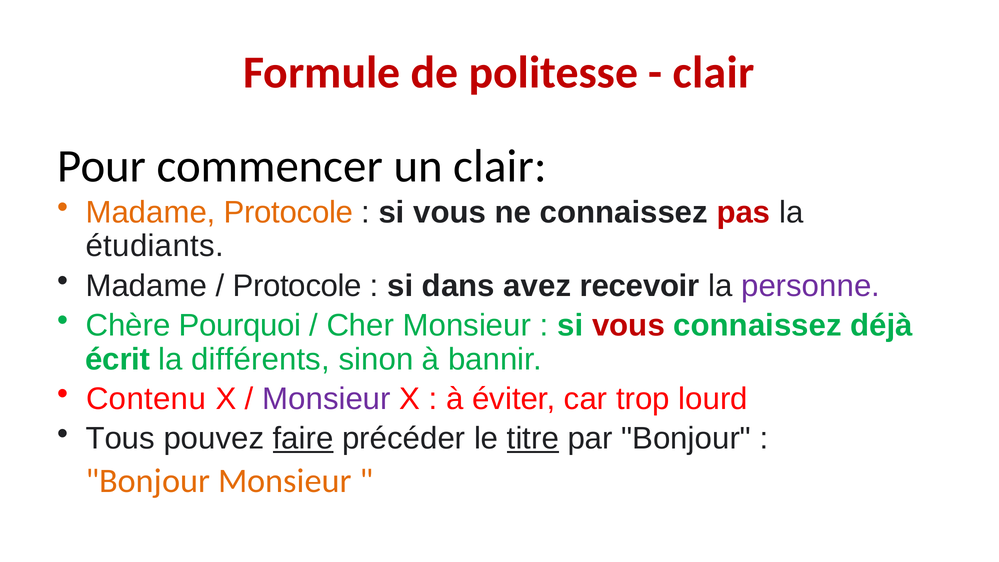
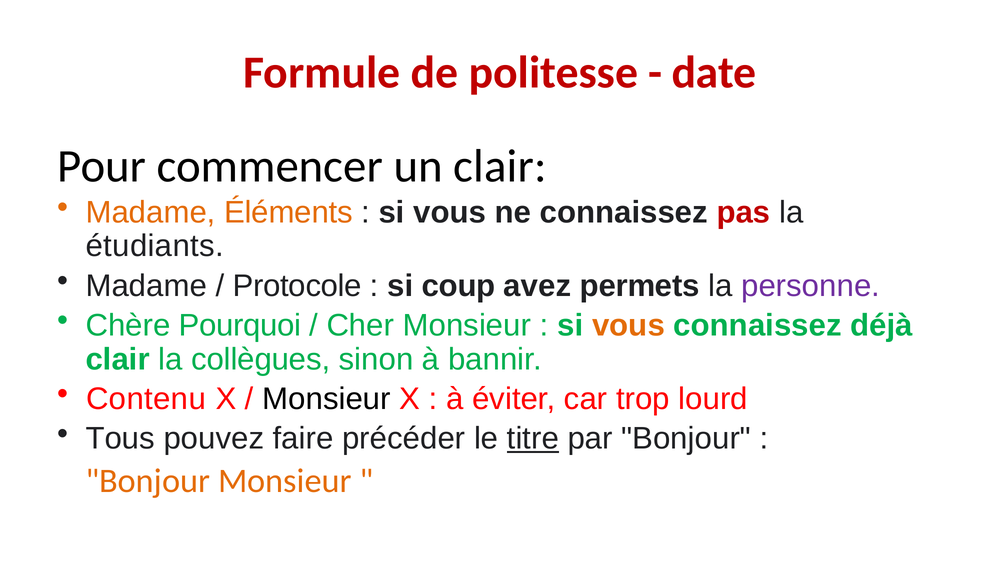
clair: clair -> date (714, 73)
Madame Protocole: Protocole -> Éléments (288, 212)
dans: dans -> coup (459, 286)
recevoir: recevoir -> permets (640, 286)
vous colour: red -> orange (628, 325)
écrit: écrit -> clair (118, 359)
différents: différents -> collègues (261, 359)
Monsieur colour: purple -> black (326, 399)
faire underline: present -> none (303, 439)
